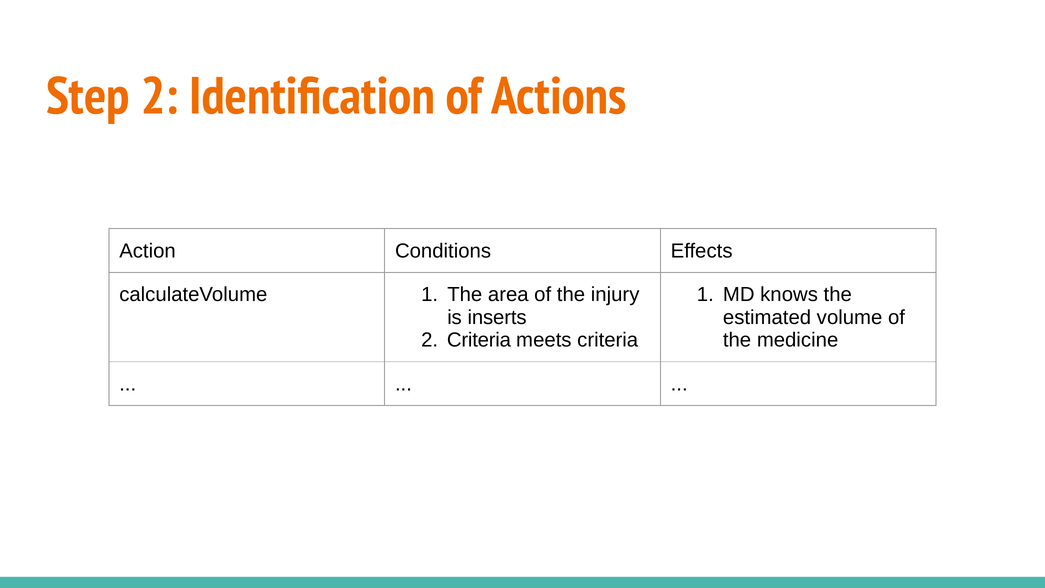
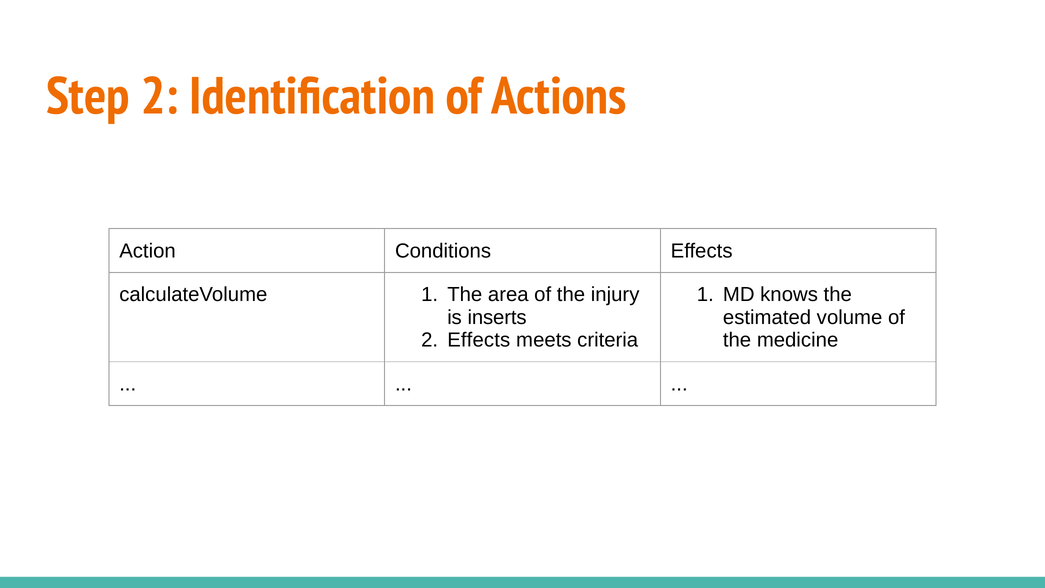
2 Criteria: Criteria -> Effects (479, 340)
